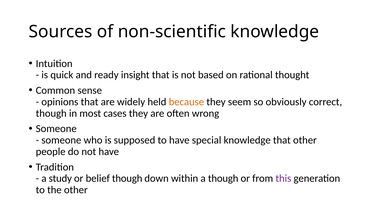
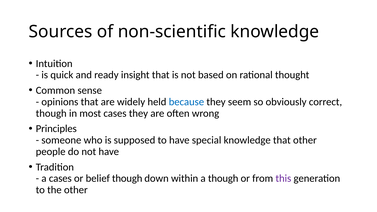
because colour: orange -> blue (186, 102)
Someone: Someone -> Principles (56, 129)
a study: study -> cases (60, 179)
